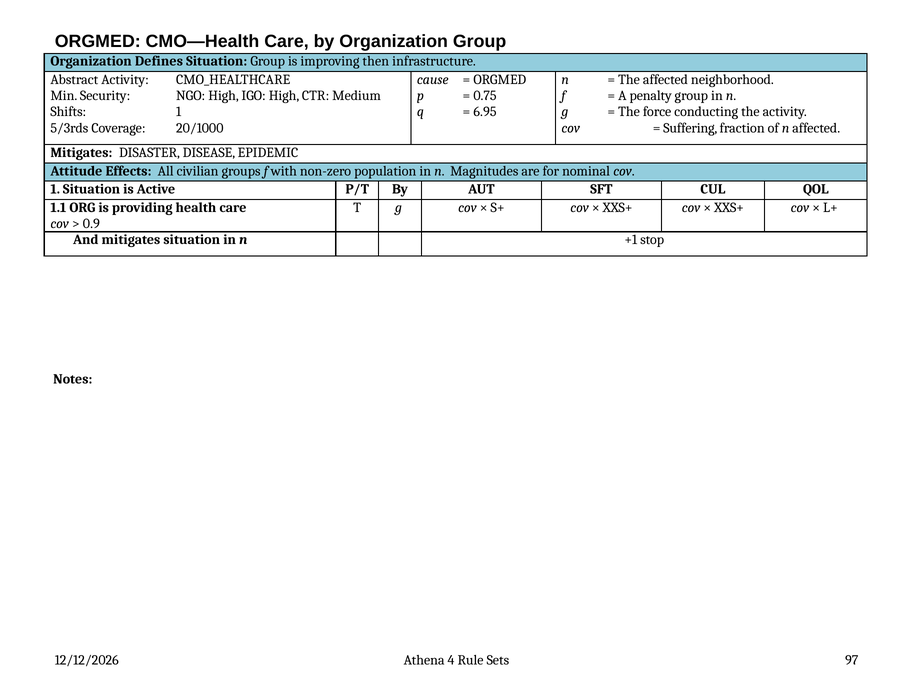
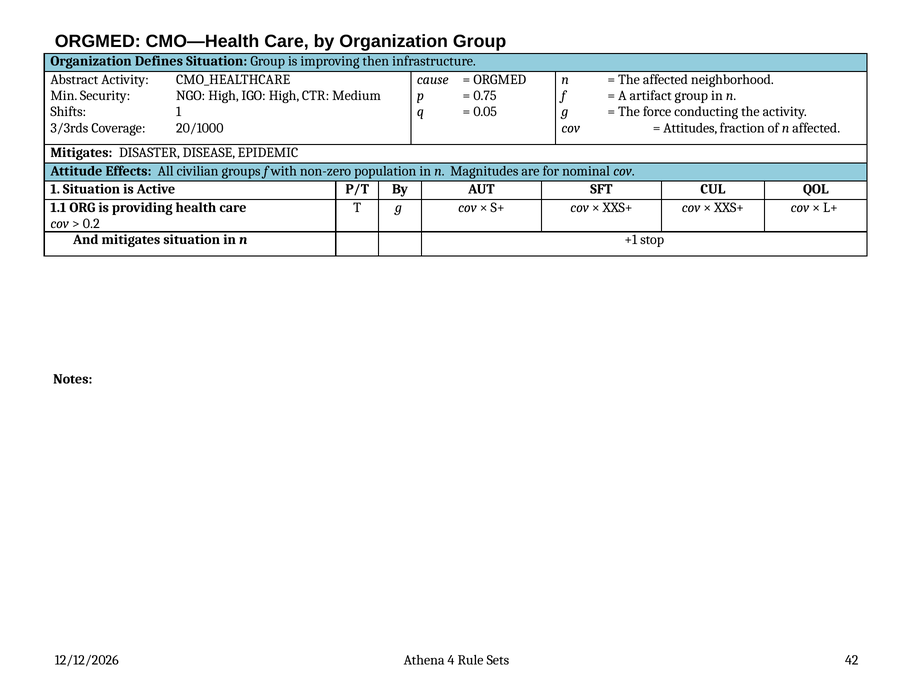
penalty: penalty -> artifact (651, 96)
6.95: 6.95 -> 0.05 (485, 112)
5/3rds: 5/3rds -> 3/3rds (69, 128)
Suffering: Suffering -> Attitudes (690, 128)
0.9: 0.9 -> 0.2 (91, 224)
97: 97 -> 42 (852, 660)
